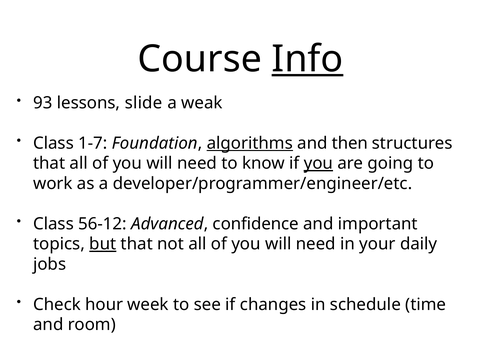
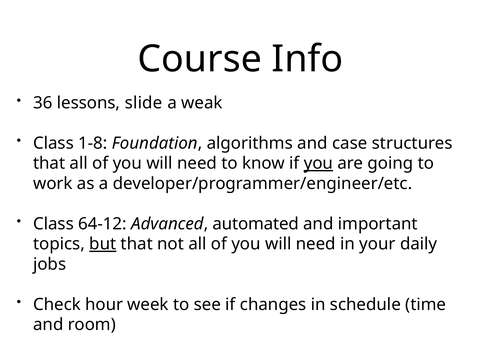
Info underline: present -> none (307, 59)
93: 93 -> 36 (43, 103)
1-7: 1-7 -> 1-8 (93, 143)
algorithms underline: present -> none (250, 143)
then: then -> case (350, 143)
56-12: 56-12 -> 64-12 (102, 224)
confidence: confidence -> automated (256, 224)
